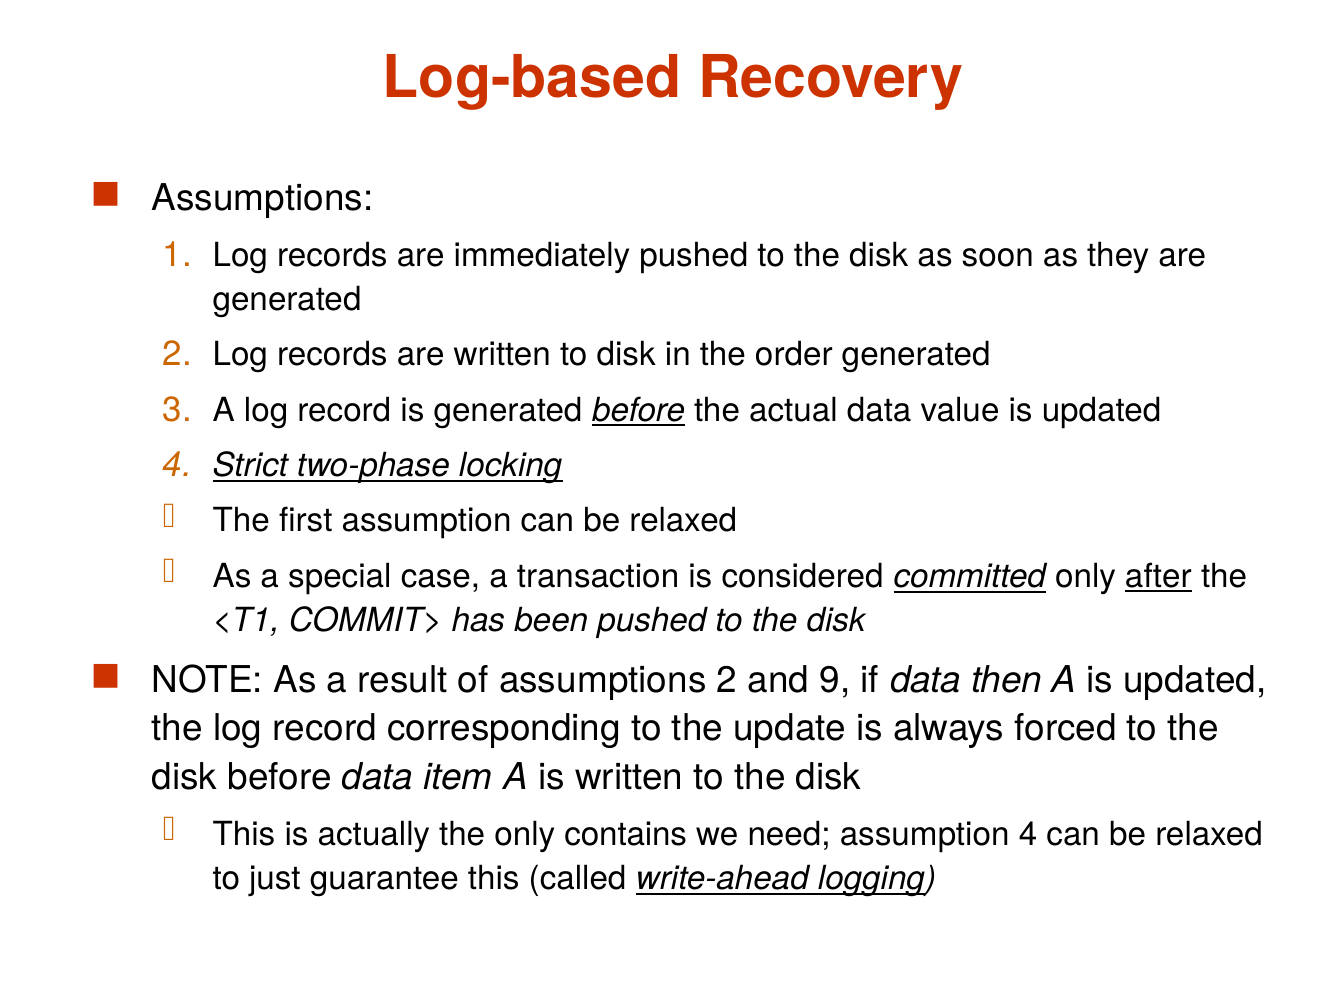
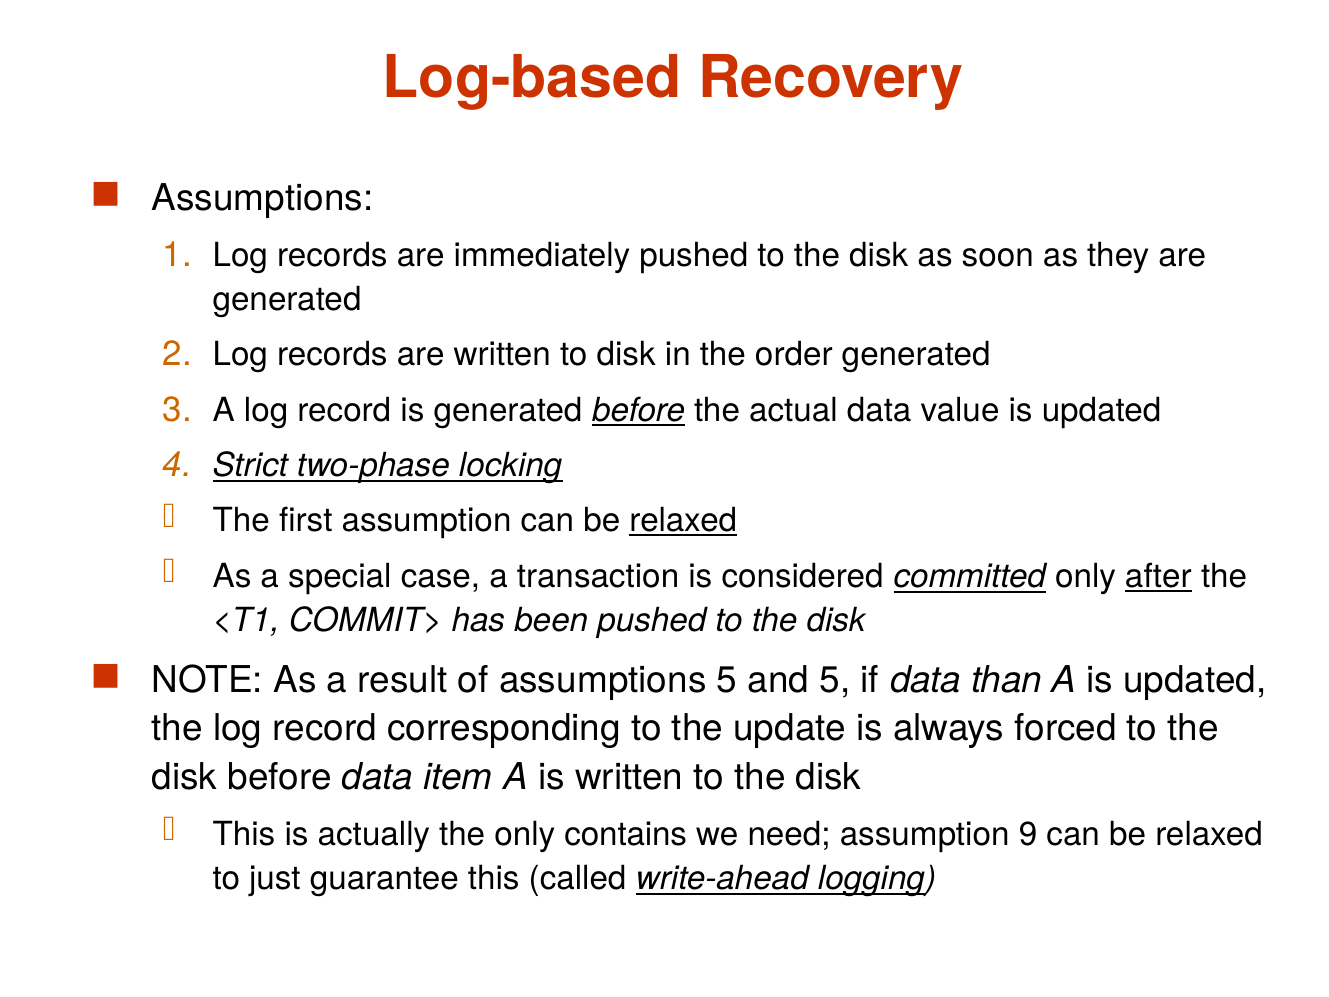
relaxed underline: none -> present (683, 521)
assumptions 2: 2 -> 5 (727, 680)
and 9: 9 -> 5 (835, 680)
then: then -> than (1006, 680)
assumption 4: 4 -> 9 (1028, 835)
